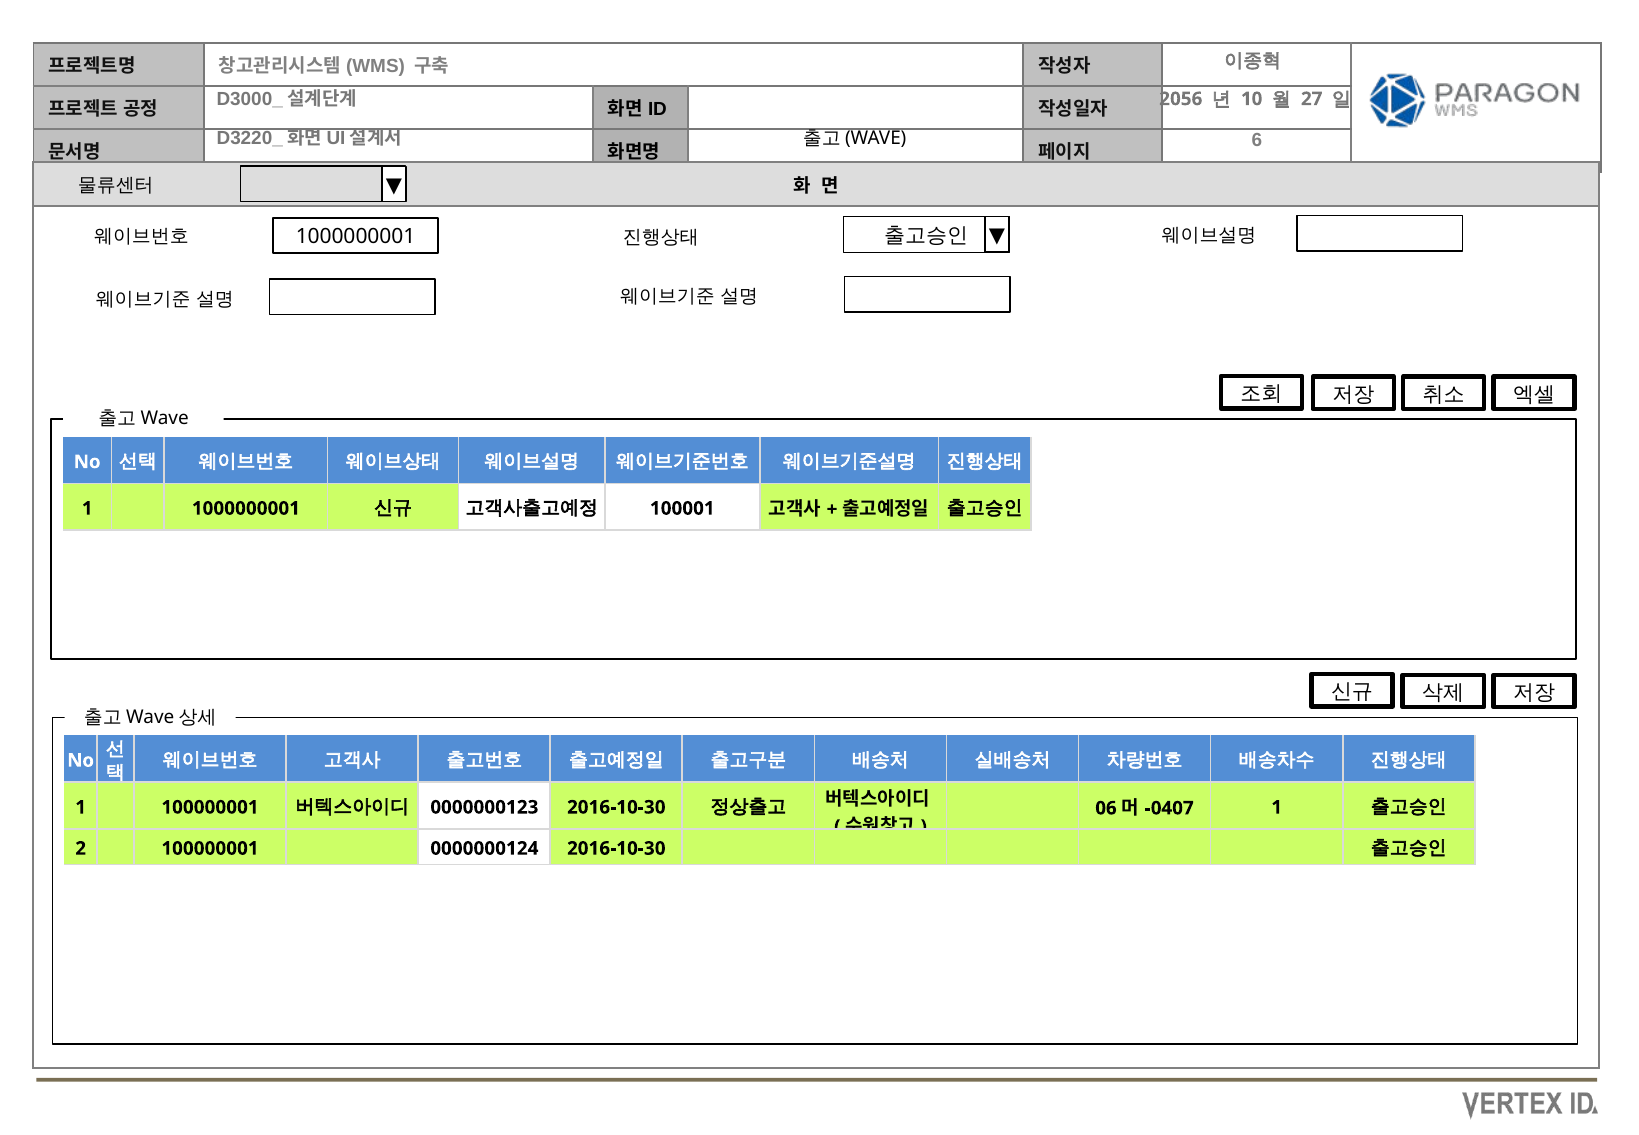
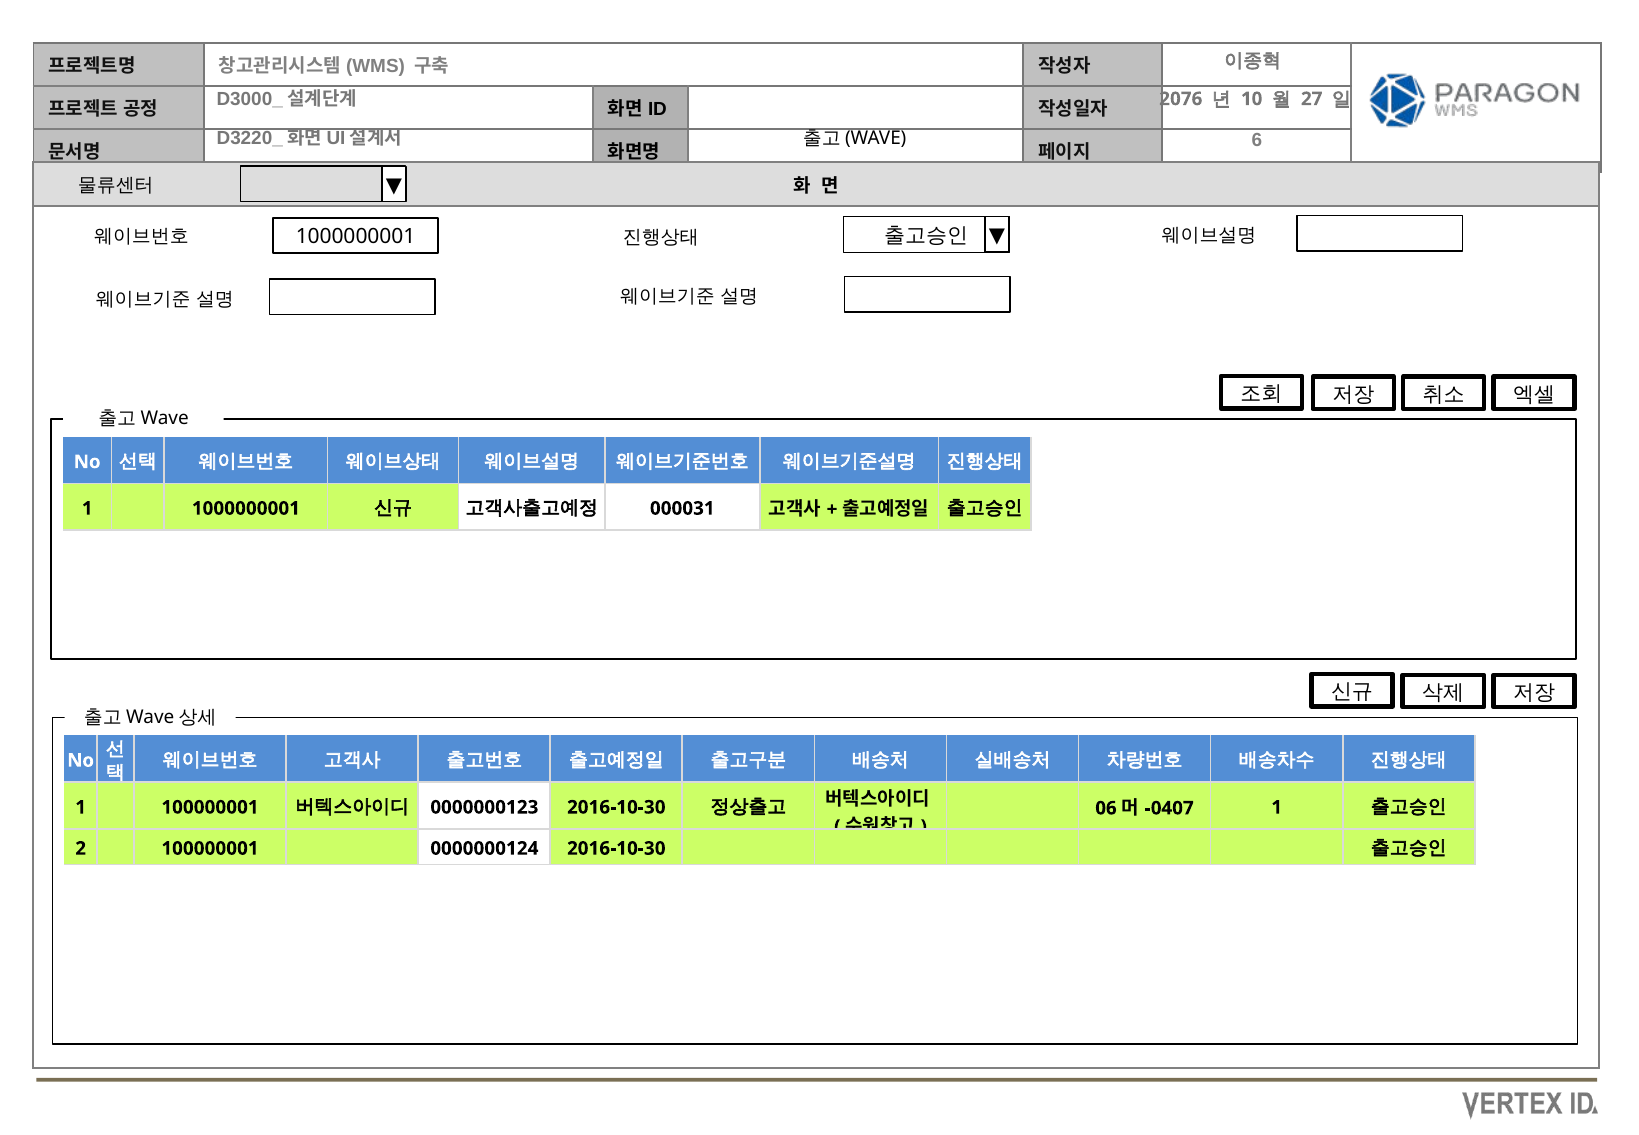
2056: 2056 -> 2076 (1181, 99)
100001: 100001 -> 000031 (682, 508)
